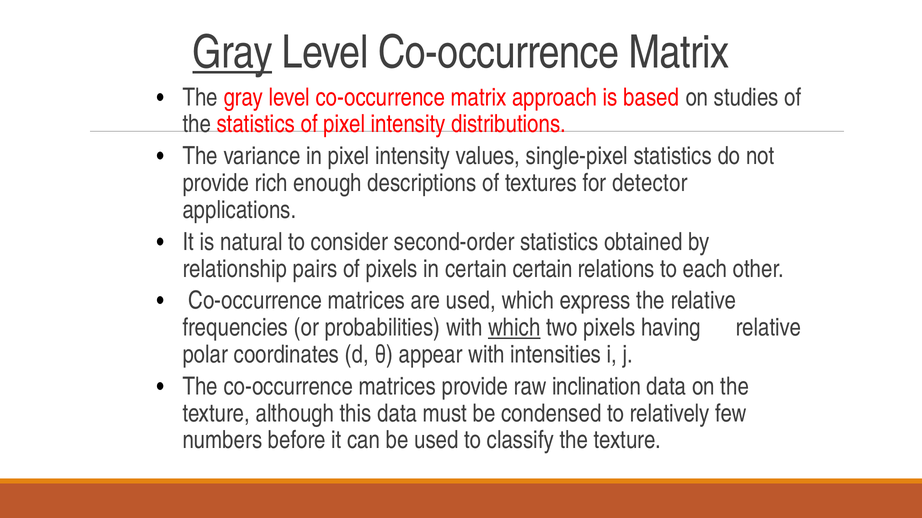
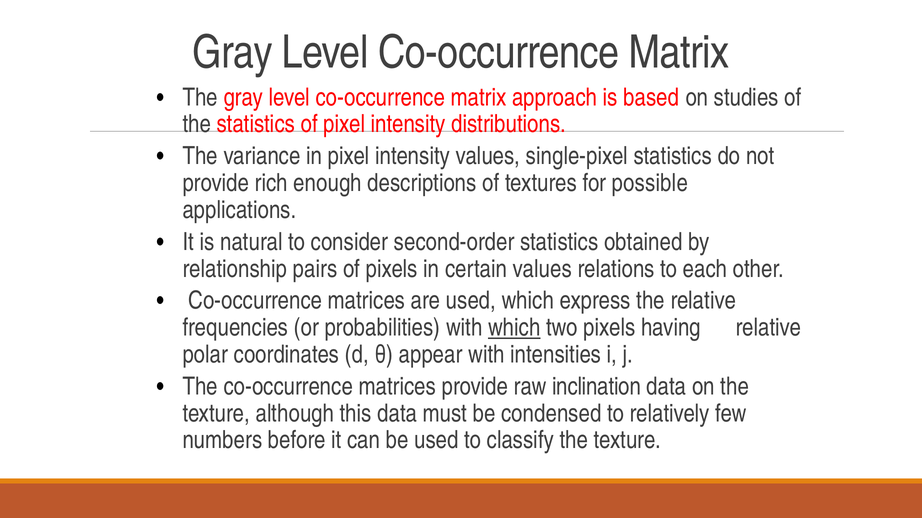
Gray underline: present -> none (233, 52)
detector: detector -> possible (650, 183)
certain certain: certain -> values (542, 269)
